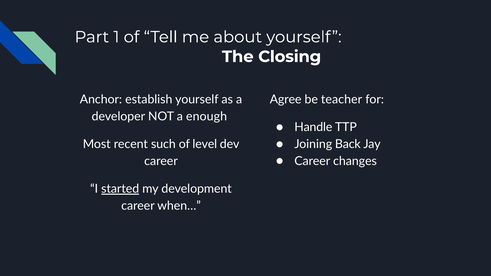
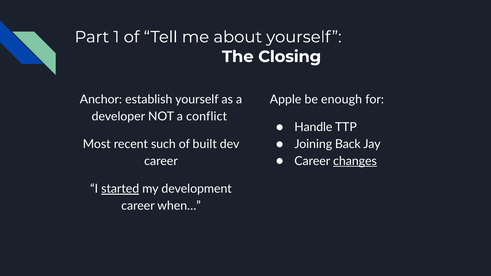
Agree: Agree -> Apple (286, 100)
teacher: teacher -> enough (342, 100)
enough: enough -> conflict (207, 116)
level: level -> built (205, 144)
changes underline: none -> present (355, 161)
